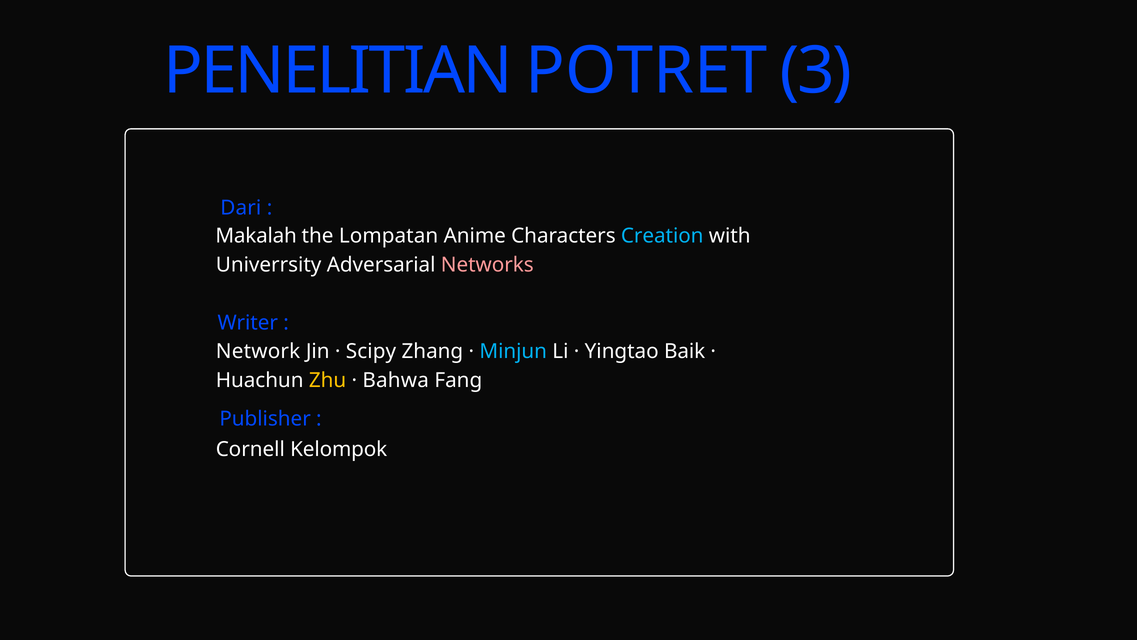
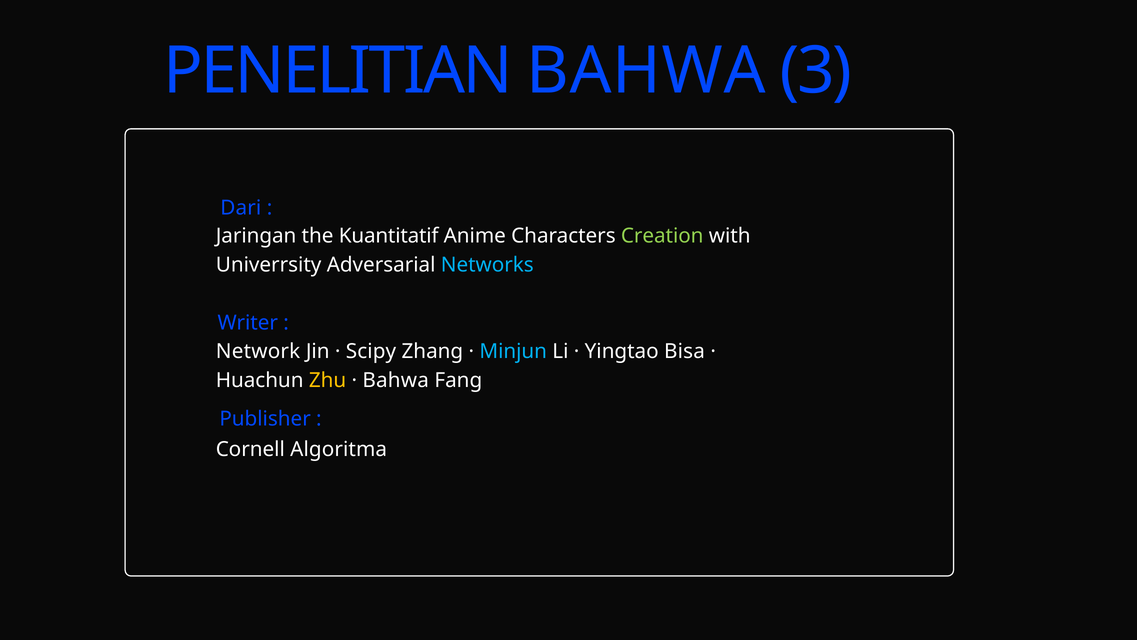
PENELITIAN POTRET: POTRET -> BAHWA (646, 71)
Makalah: Makalah -> Jaringan (256, 236)
Lompatan: Lompatan -> Kuantitatif (389, 236)
Creation colour: light blue -> light green (662, 236)
Networks colour: pink -> light blue (487, 265)
Baik: Baik -> Bisa (685, 351)
Kelompok: Kelompok -> Algoritma (339, 449)
